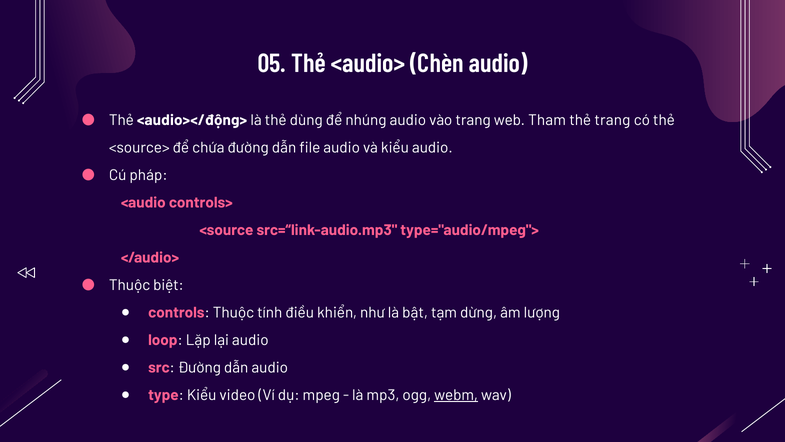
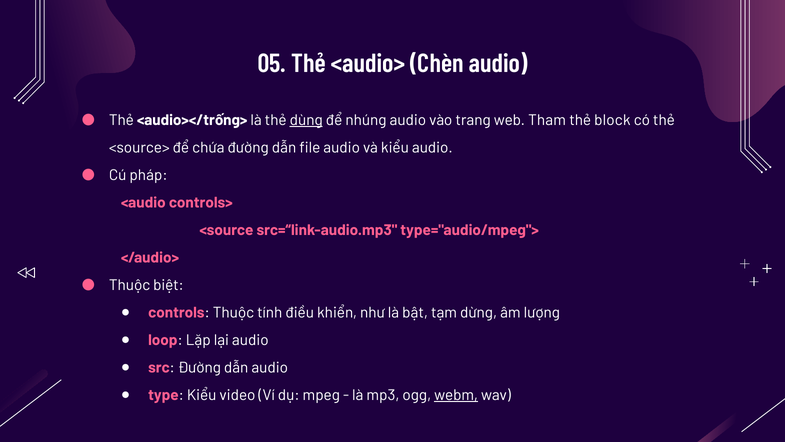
<audio></động>: <audio></động> -> <audio></trống> (192, 120)
dùng underline: none -> present (306, 120)
thẻ trang: trang -> block (612, 120)
